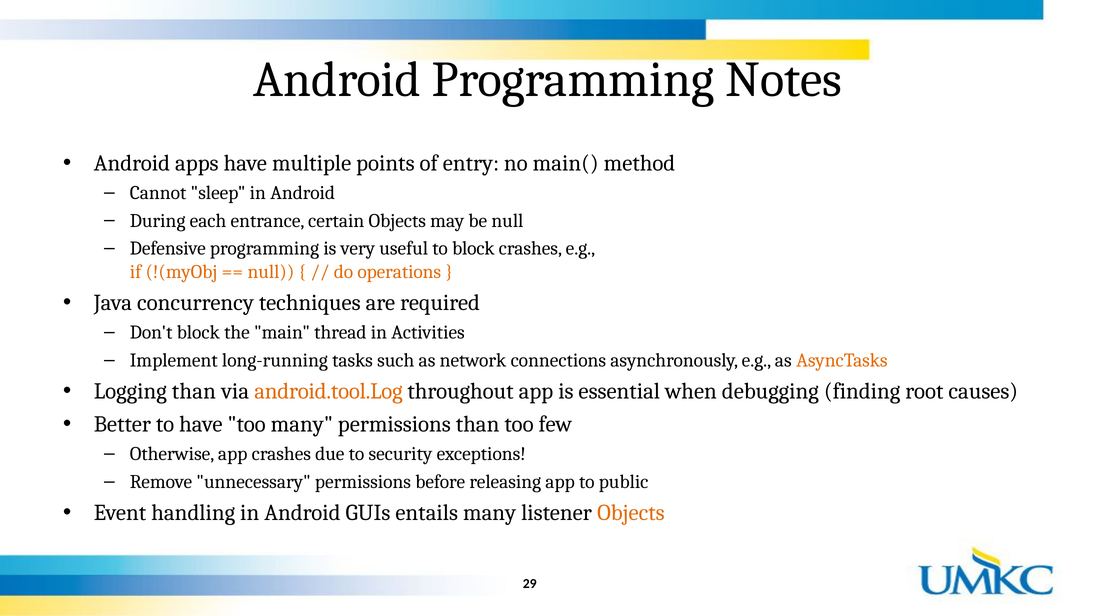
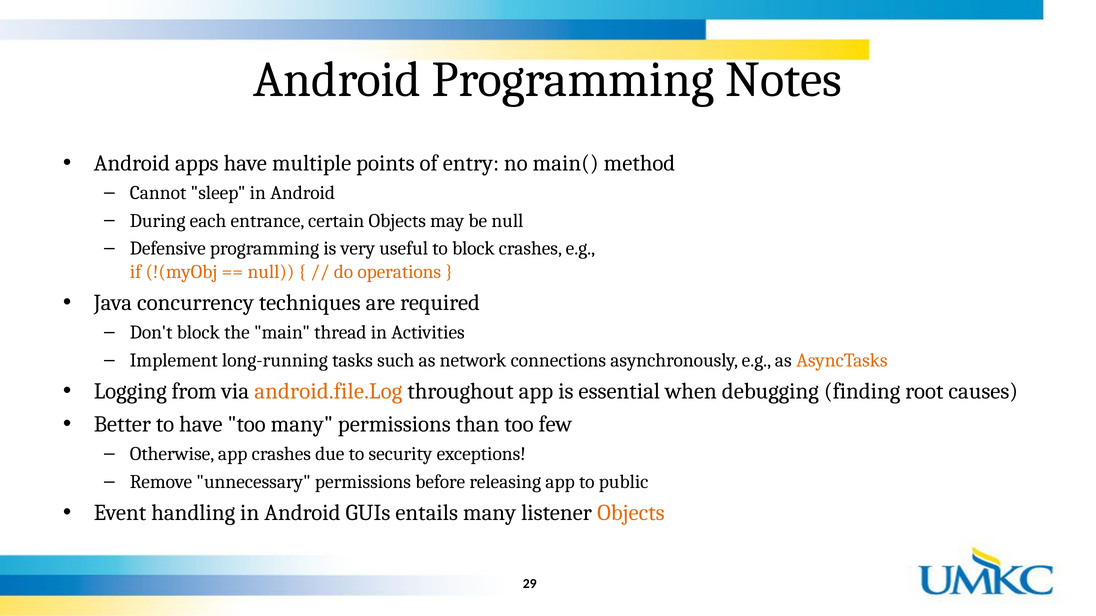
Logging than: than -> from (194, 392)
android.tool.Log: android.tool.Log -> android.file.Log (328, 392)
